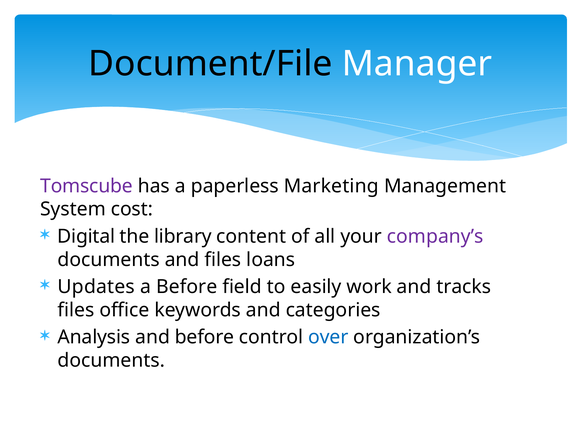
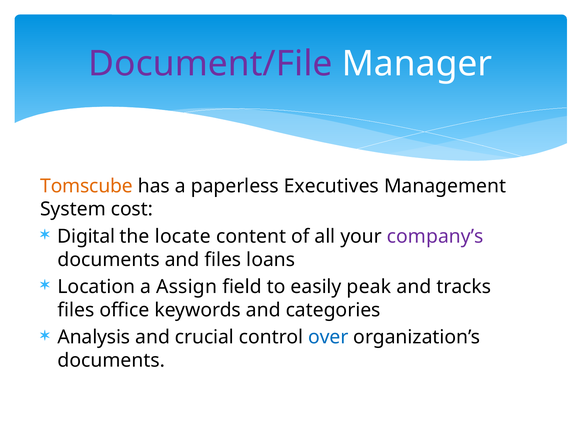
Document/File colour: black -> purple (210, 64)
Tomscube colour: purple -> orange (86, 186)
Marketing: Marketing -> Executives (331, 186)
library: library -> locate (183, 236)
Updates: Updates -> Location (96, 287)
a Before: Before -> Assign (187, 287)
work: work -> peak (369, 287)
and before: before -> crucial (204, 337)
